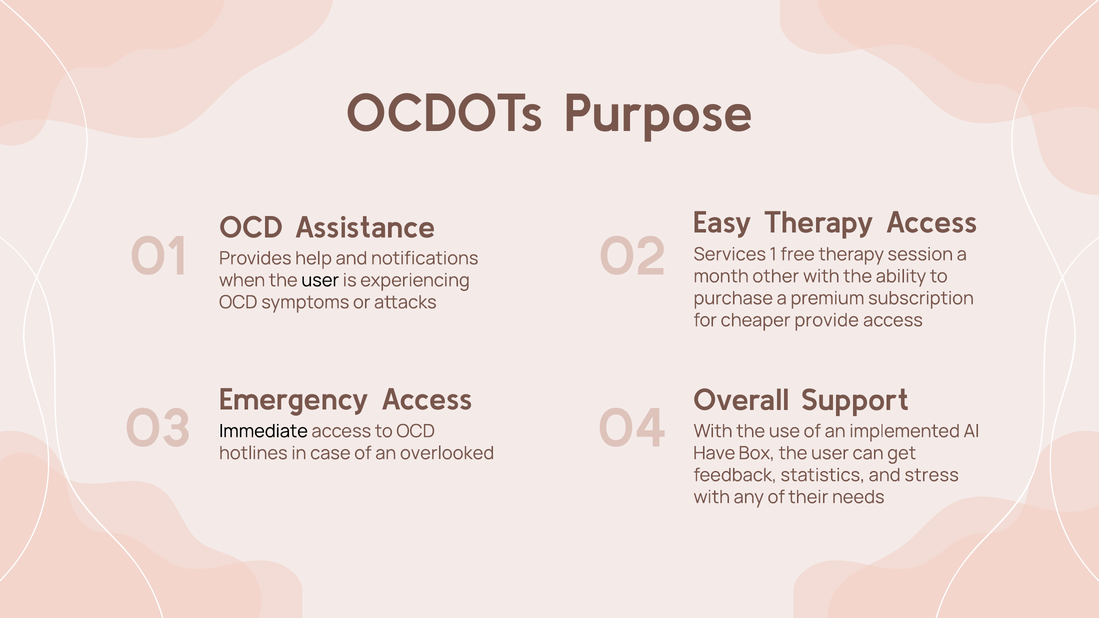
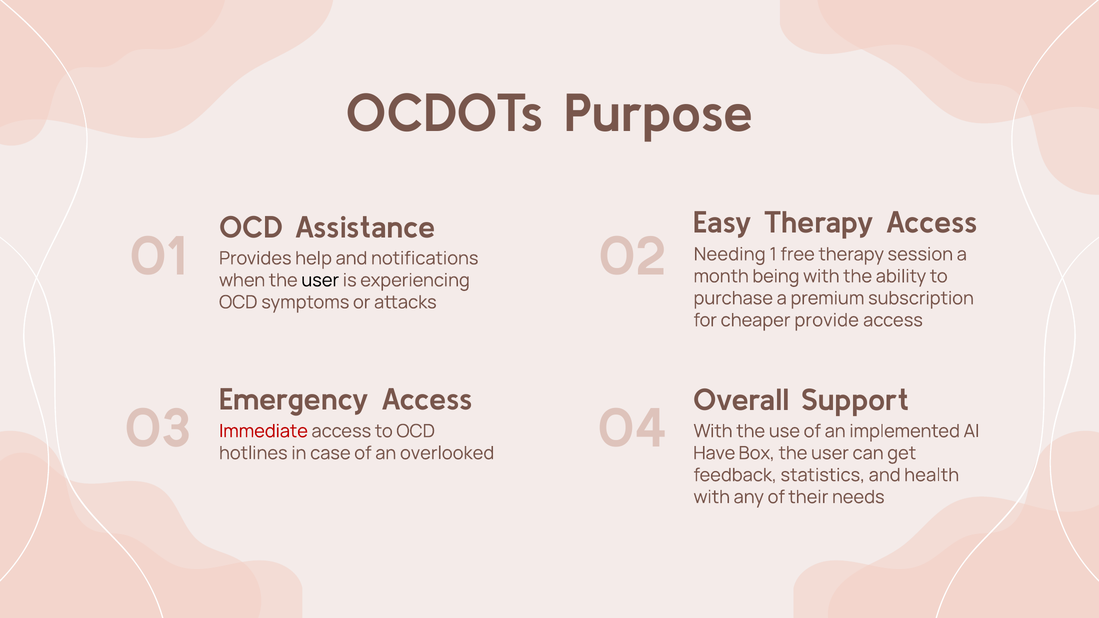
Services: Services -> Needing (730, 254)
other: other -> being (776, 276)
Immediate colour: black -> red (263, 431)
stress: stress -> health (932, 475)
